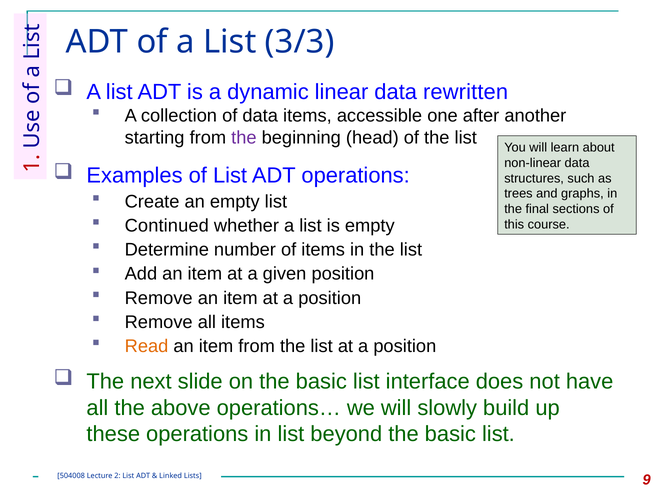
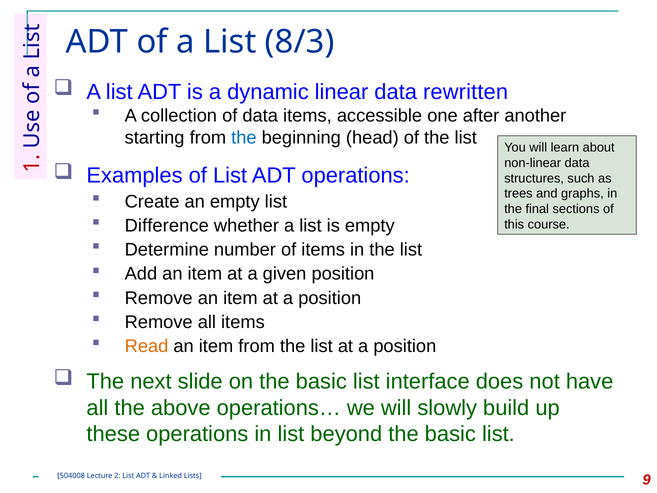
3/3: 3/3 -> 8/3 (300, 42)
the colour: purple -> blue (244, 138)
Continued: Continued -> Difference (167, 226)
